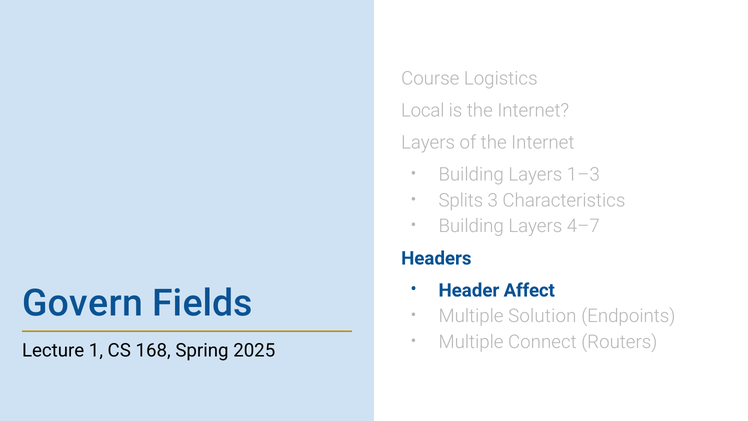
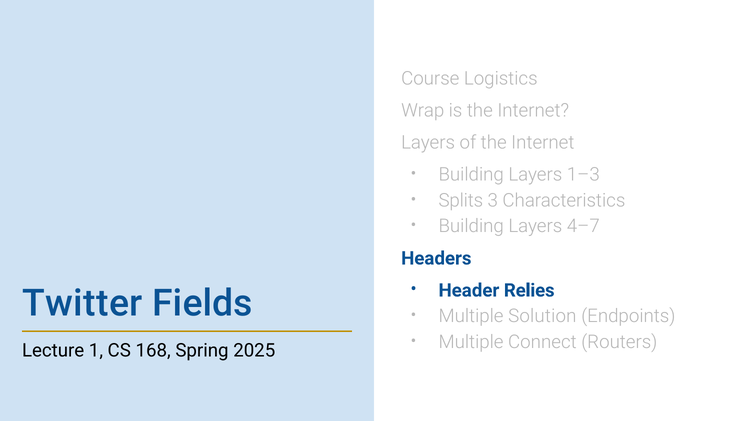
Local: Local -> Wrap (423, 110)
Affect: Affect -> Relies (529, 290)
Govern: Govern -> Twitter (82, 303)
